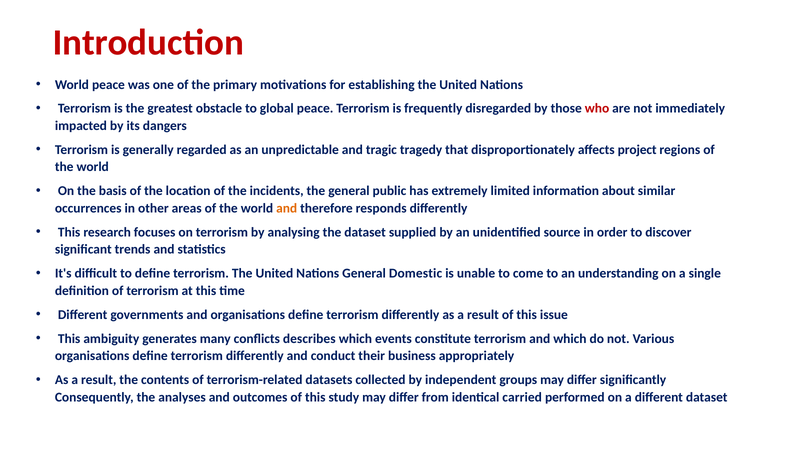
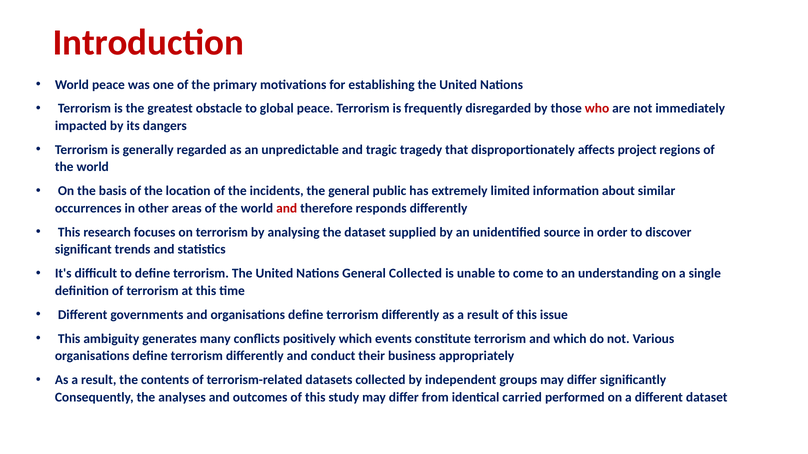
and colour: orange -> red (287, 208)
General Domestic: Domestic -> Collected (416, 274)
describes: describes -> positively (309, 339)
